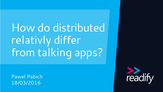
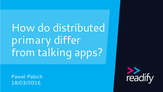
relativly: relativly -> primary (31, 40)
